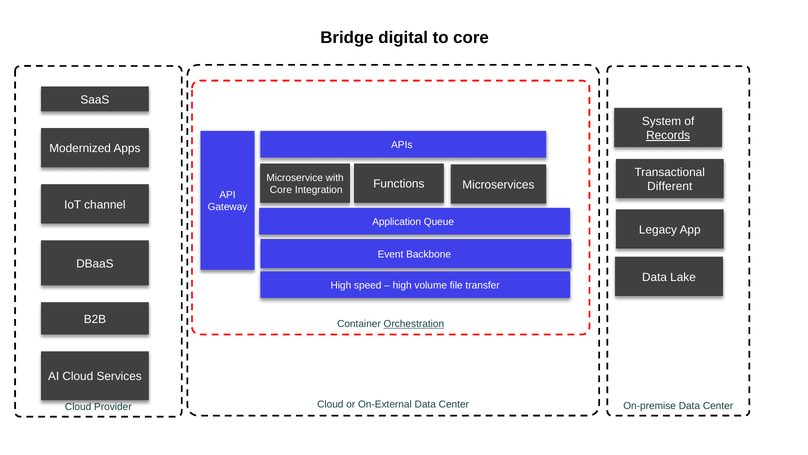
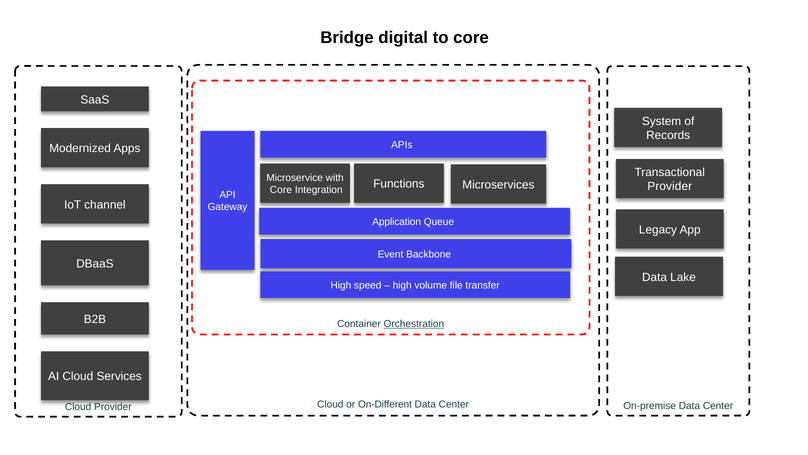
Records underline: present -> none (668, 135)
Different: Different -> Provider (670, 186)
On-External: On-External -> On-Different (385, 404)
